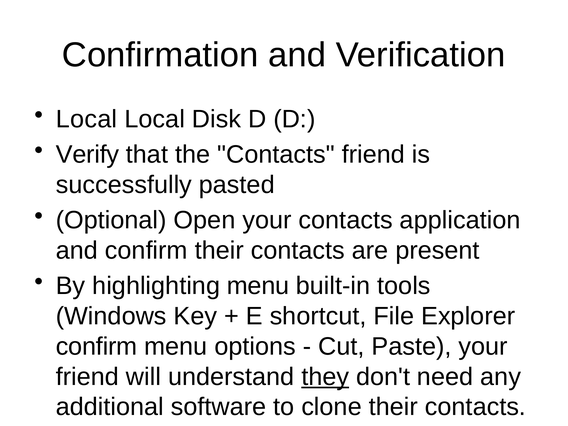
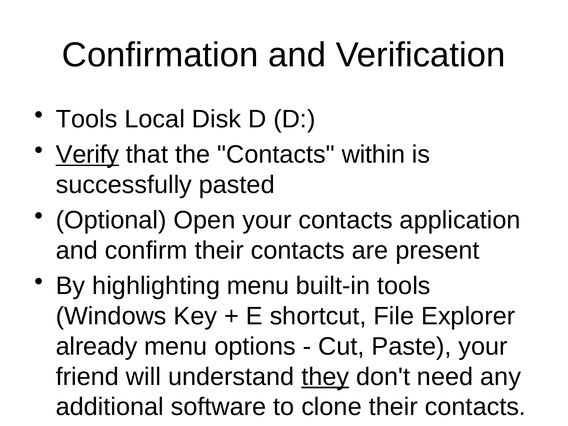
Local: Local -> Tools (87, 119)
Verify underline: none -> present (87, 154)
Contacts friend: friend -> within (373, 154)
confirm: confirm -> already (97, 346)
